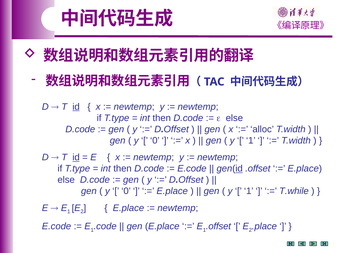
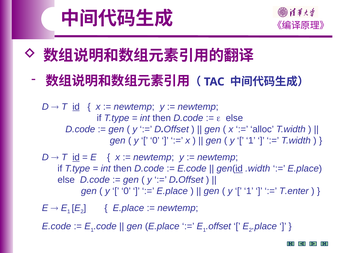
gen(id .offset: .offset -> .width (258, 169)
T.while: T.while -> T.enter (294, 191)
